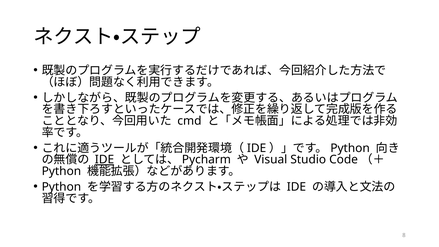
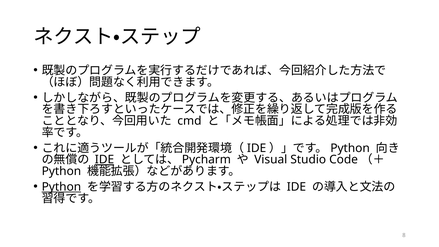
Python underline: none -> present (61, 187)
